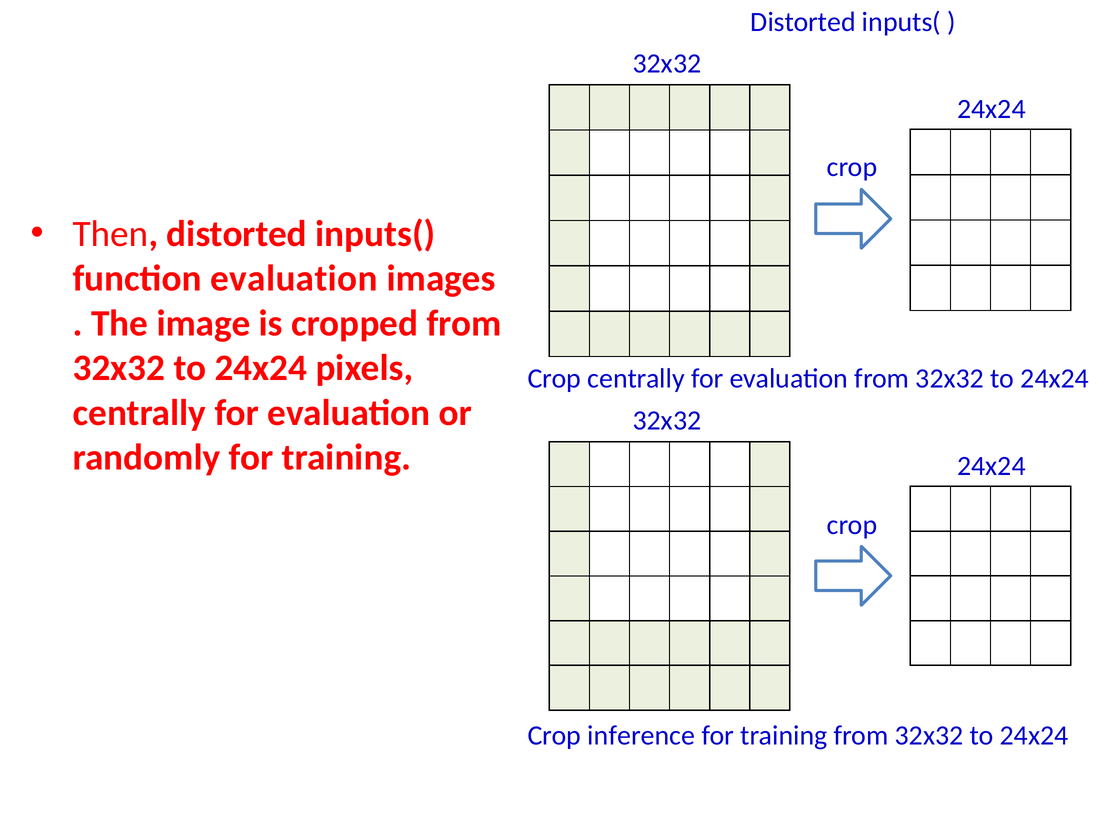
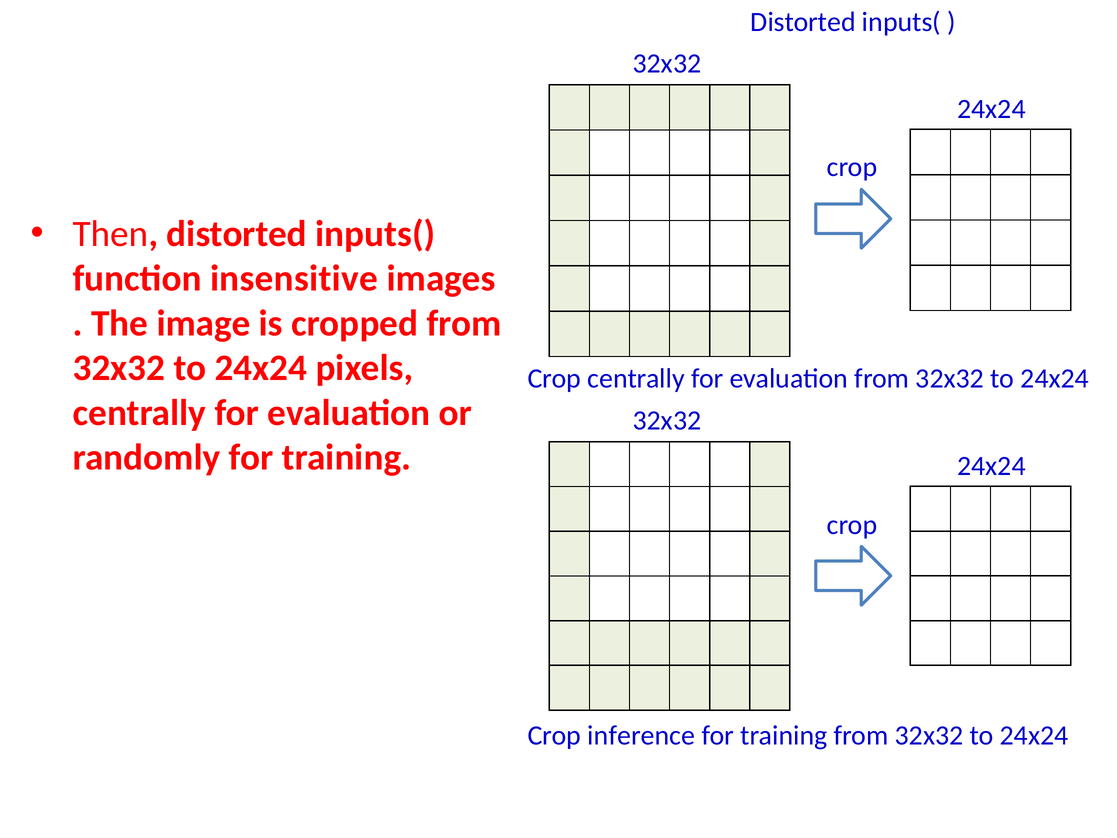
function evaluation: evaluation -> insensitive (294, 279)
